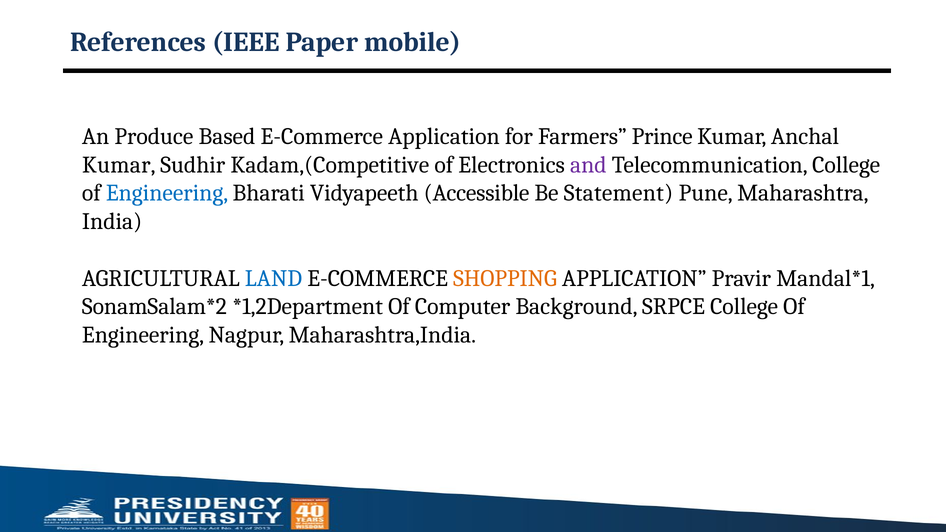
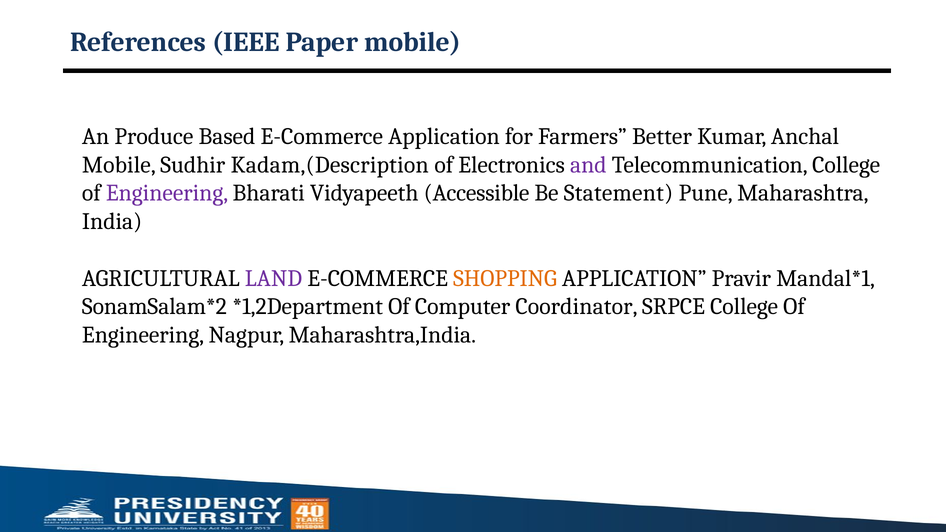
Prince: Prince -> Better (662, 136)
Kumar: Kumar -> Mobile (119, 165)
Kadam,(Competitive: Kadam,(Competitive -> Kadam,(Description (330, 165)
Engineering colour: blue -> purple (167, 193)
LAND colour: blue -> purple (273, 278)
Background: Background -> Coordinator (576, 307)
